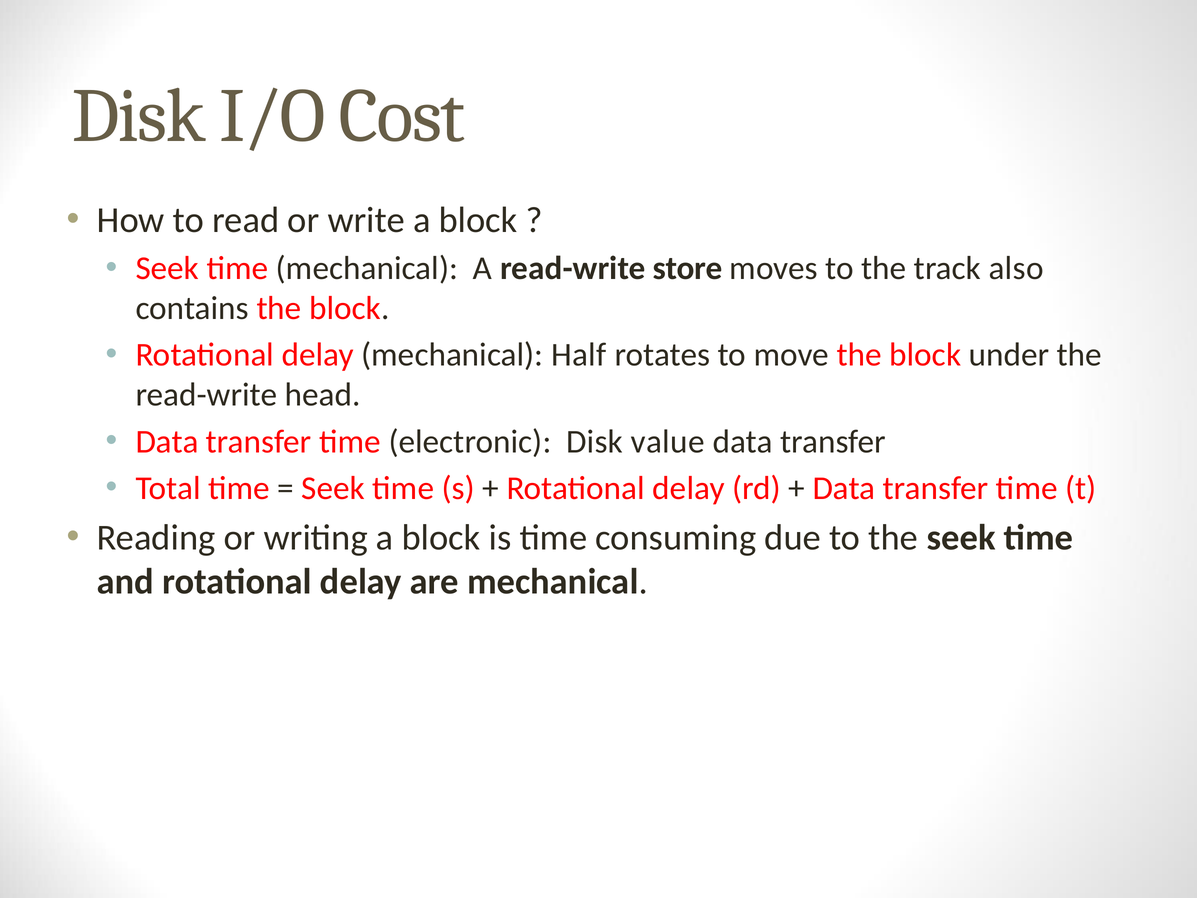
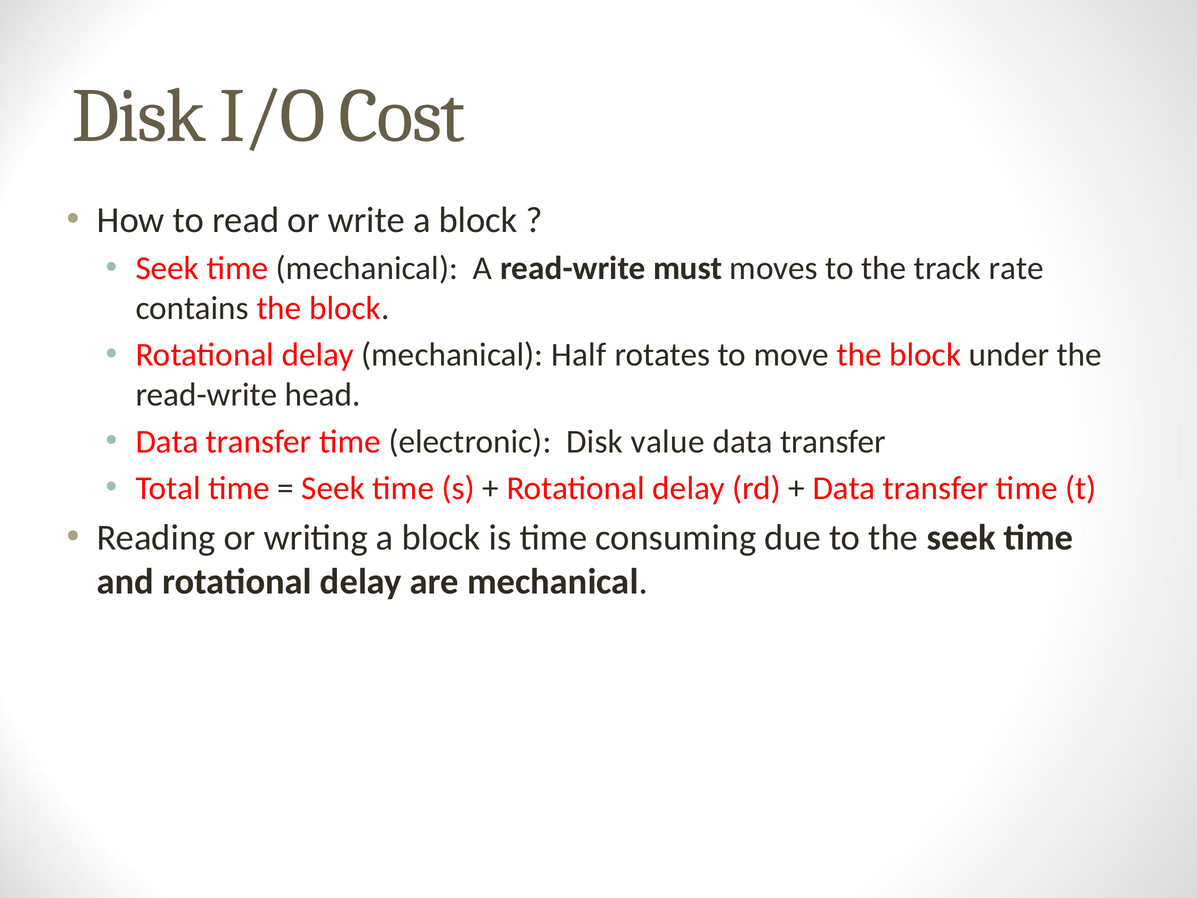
store: store -> must (688, 268)
also: also -> rate (1016, 268)
